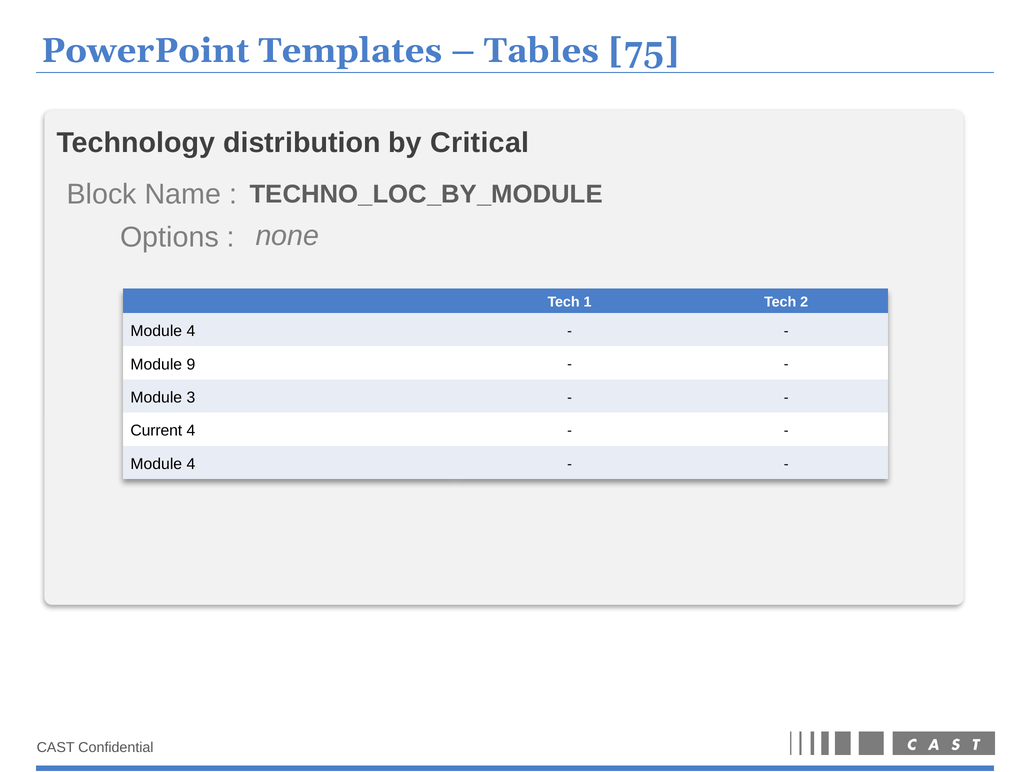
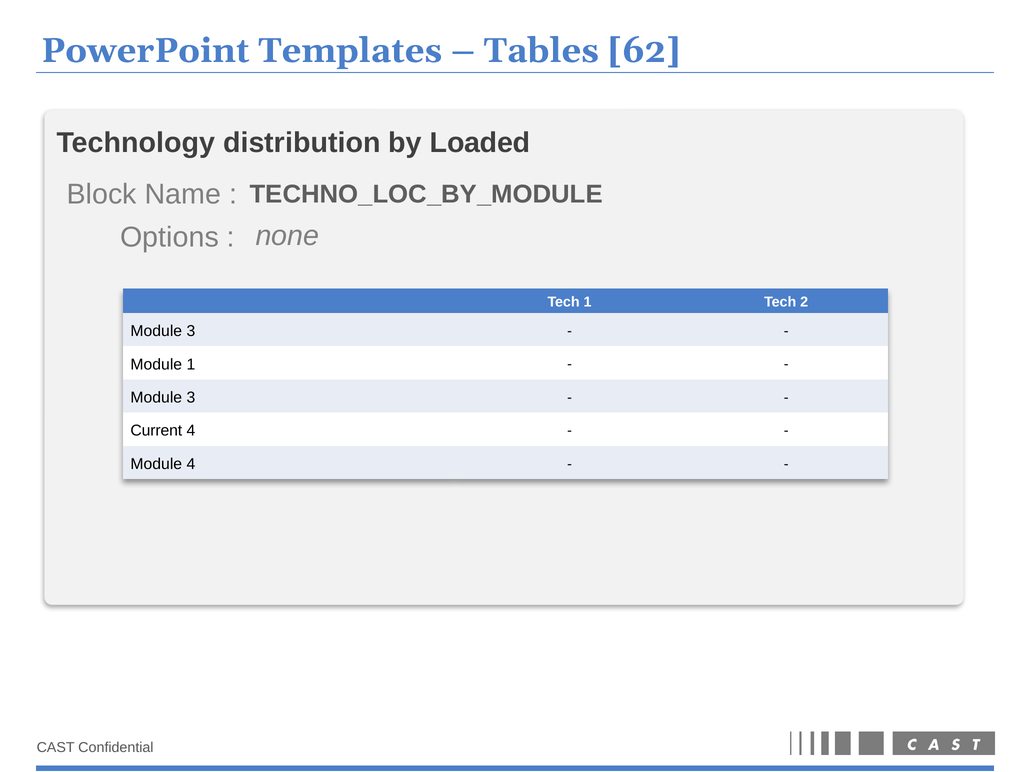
75: 75 -> 62 (644, 51)
Critical: Critical -> Loaded (480, 143)
4: 4 -> 3 (191, 331)
Module 9: 9 -> 1 (191, 365)
